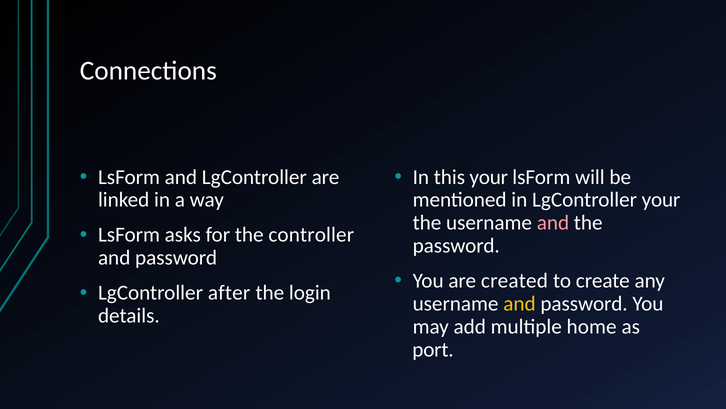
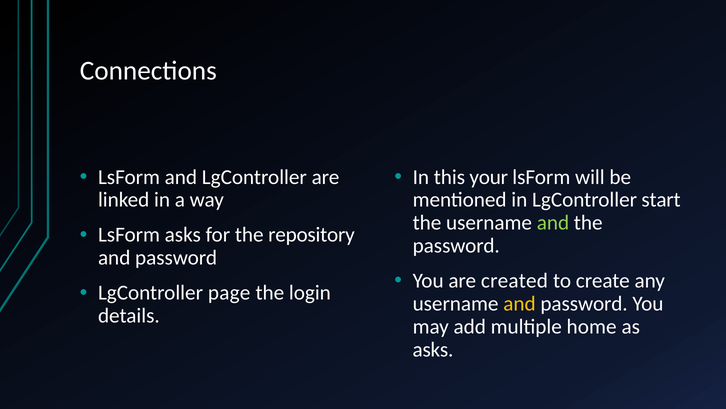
LgController your: your -> start (661, 200)
and colour: pink -> light green (553, 223)
controller: controller -> repository (311, 235)
after: after -> page (229, 293)
port: port -> asks (433, 349)
